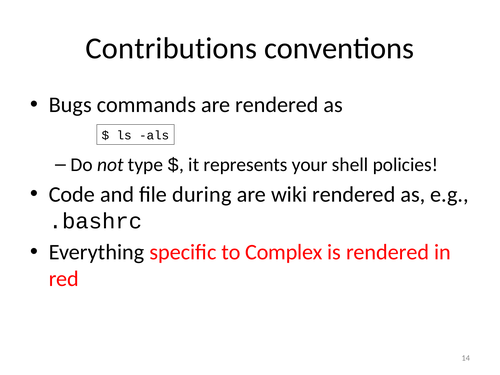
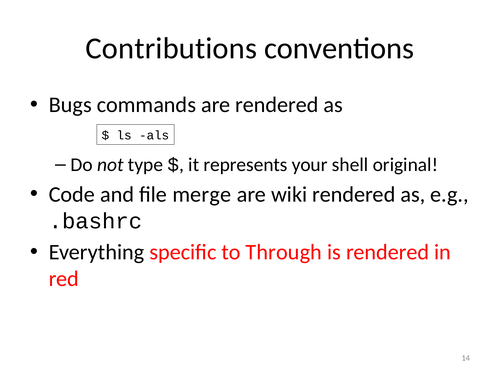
policies: policies -> original (405, 165)
during: during -> merge (202, 194)
Complex: Complex -> Through (284, 252)
